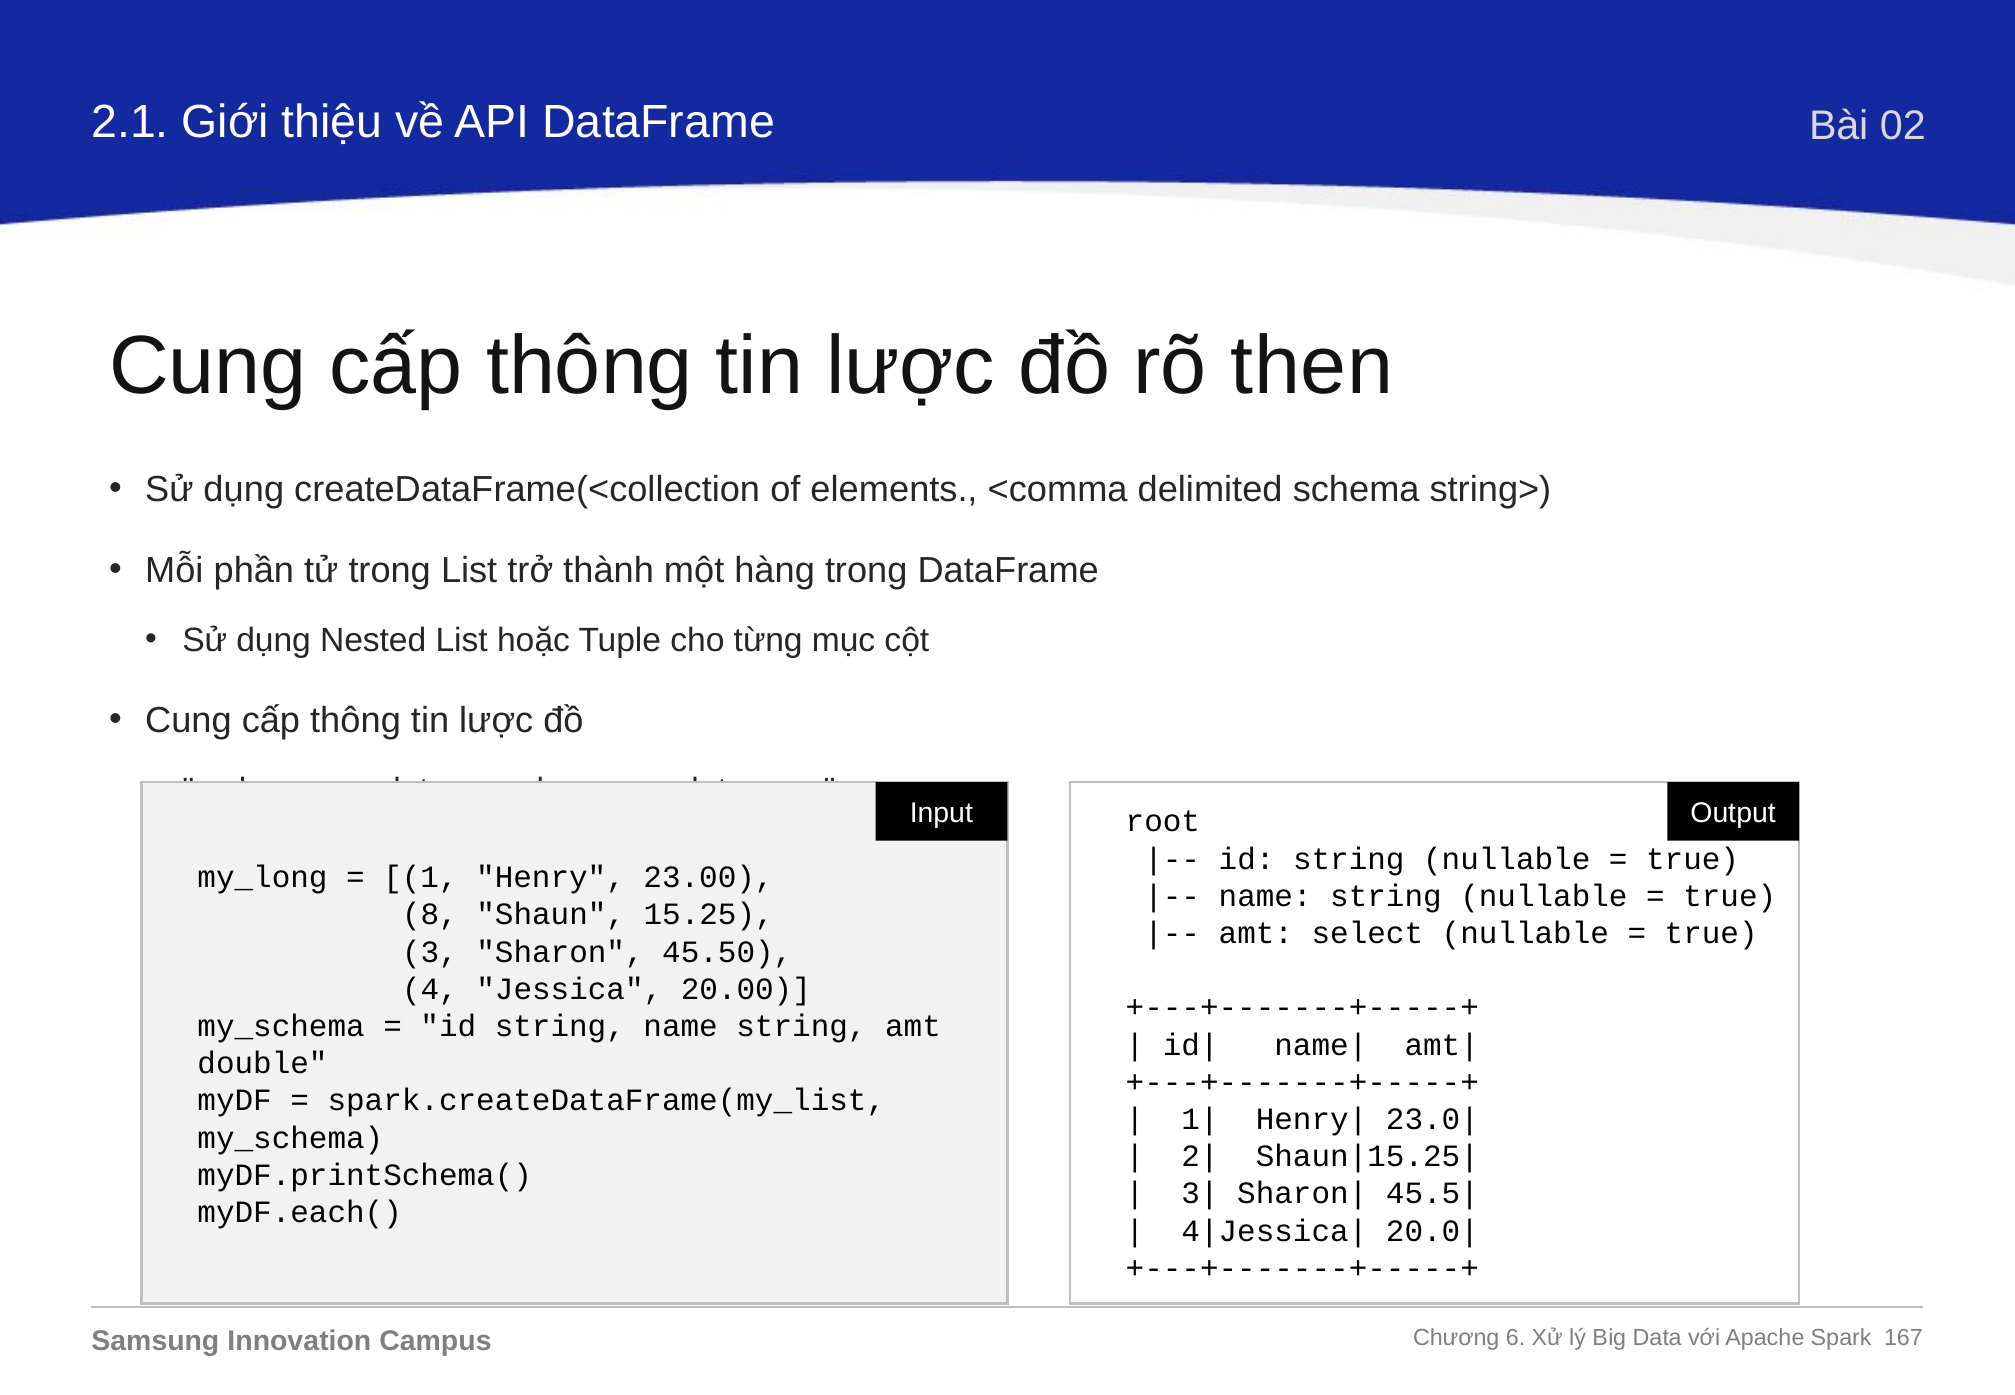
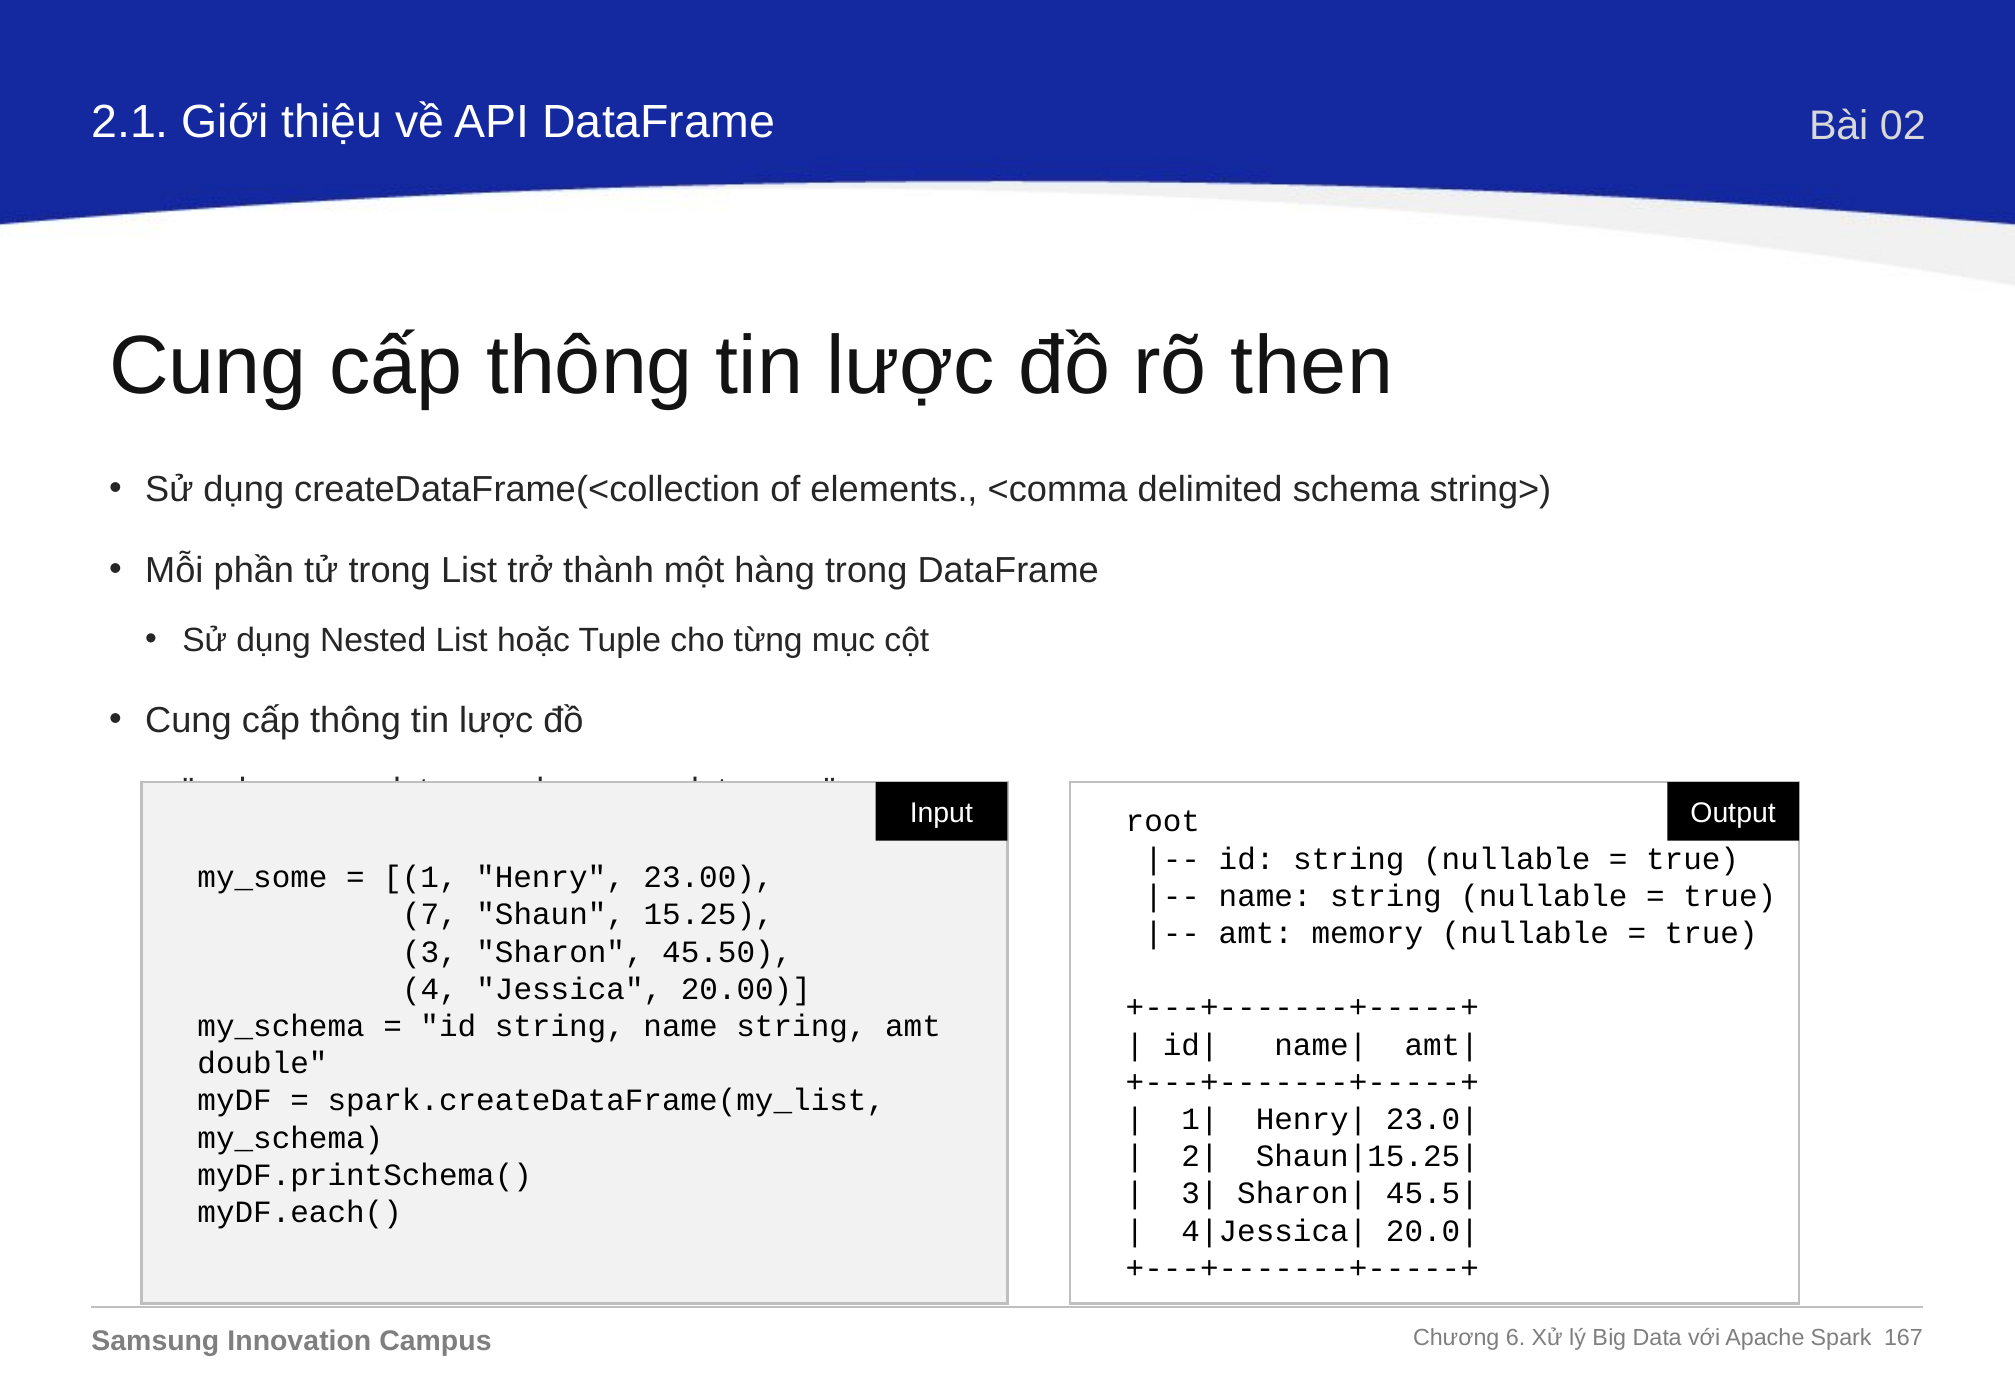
my_long: my_long -> my_some (262, 878)
8: 8 -> 7 (430, 915)
select: select -> memory (1367, 933)
